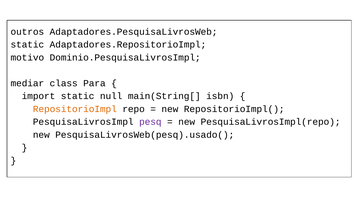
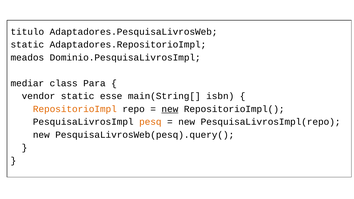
outros: outros -> titulo (27, 32)
motivo: motivo -> meados (27, 58)
import: import -> vendor (38, 96)
null: null -> esse (111, 96)
new underline: none -> present (170, 109)
pesq colour: purple -> orange (150, 122)
PesquisaLivrosWeb(pesq).usado(: PesquisaLivrosWeb(pesq).usado( -> PesquisaLivrosWeb(pesq).query( (145, 135)
